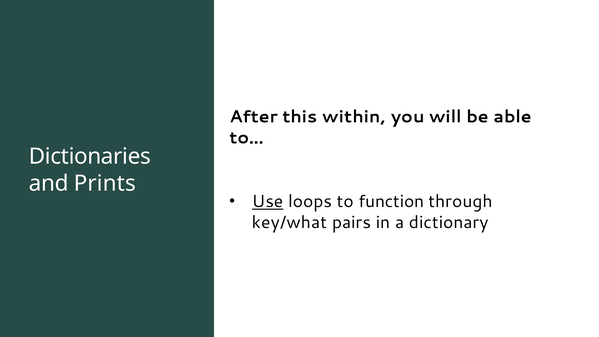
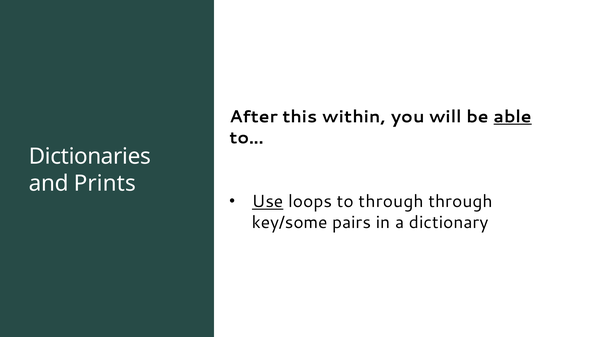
able underline: none -> present (513, 117)
to function: function -> through (391, 201)
key/what: key/what -> key/some (290, 222)
